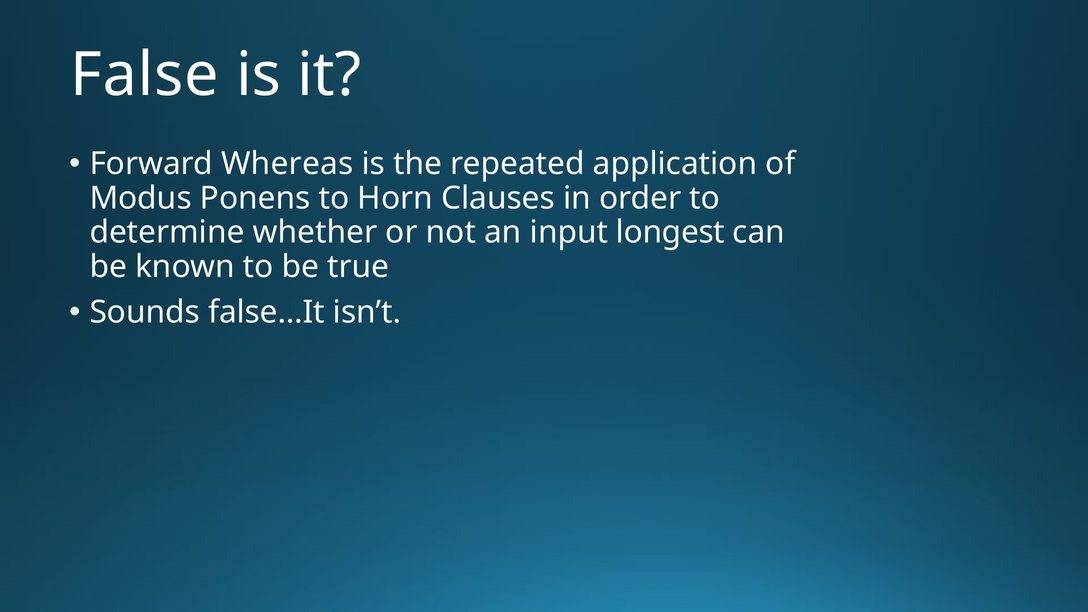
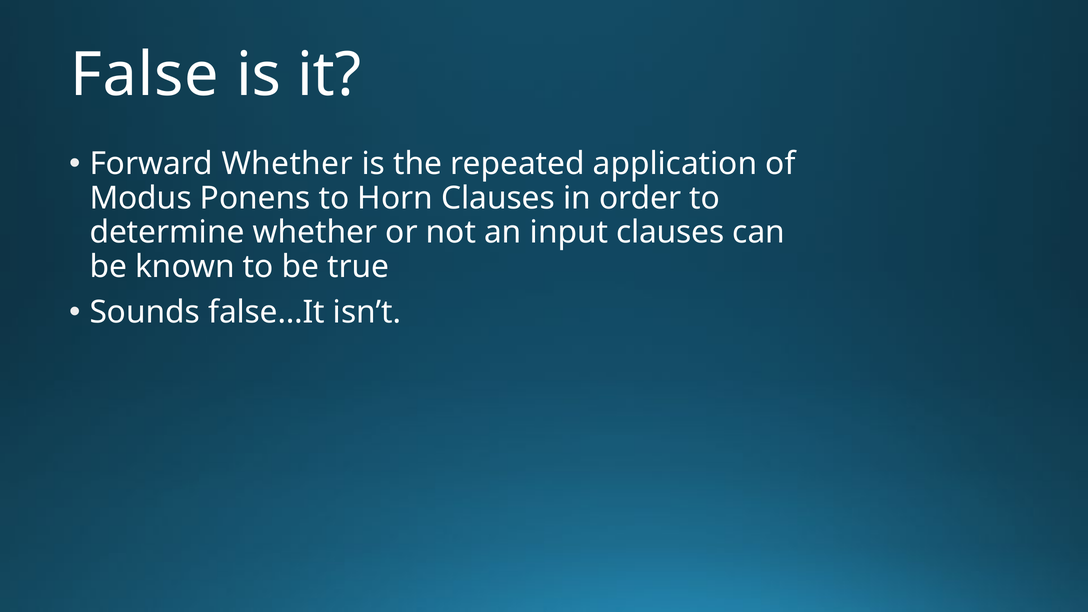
Forward Whereas: Whereas -> Whether (287, 164)
input longest: longest -> clauses (670, 232)
